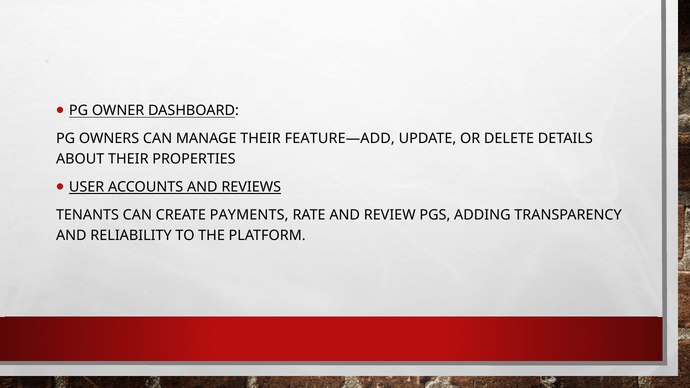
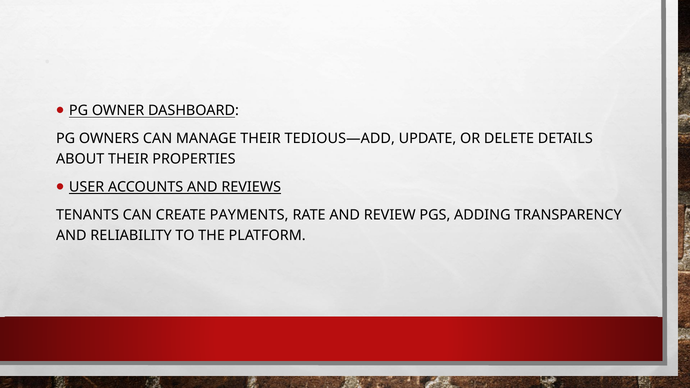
FEATURE—ADD: FEATURE—ADD -> TEDIOUS—ADD (340, 139)
